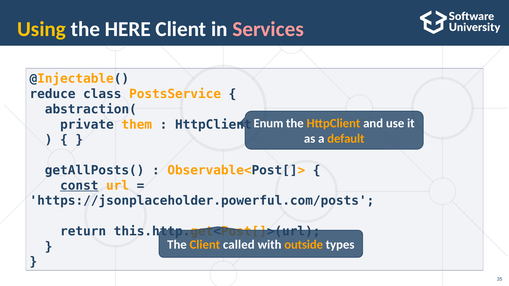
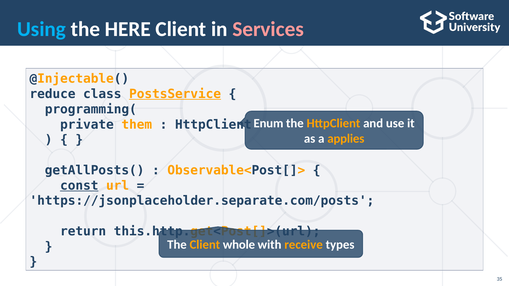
Using colour: yellow -> light blue (42, 29)
PostsService underline: none -> present (175, 94)
abstraction(: abstraction( -> programming( (91, 109)
default: default -> applies (346, 139)
https://jsonplaceholder.powerful.com/posts: https://jsonplaceholder.powerful.com/posts -> https://jsonplaceholder.separate.com/posts (202, 201)
called: called -> whole (239, 245)
outside: outside -> receive (304, 245)
